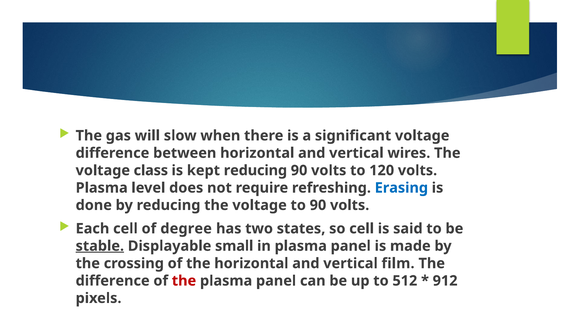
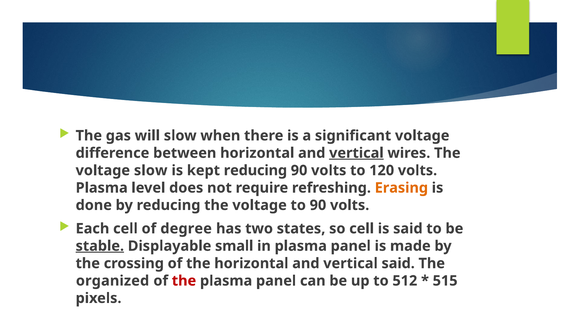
vertical underline: none -> present (356, 153)
voltage class: class -> slow (151, 171)
Erasing colour: blue -> orange (401, 188)
vertical film: film -> said (398, 264)
difference: difference -> organized (113, 281)
912: 912 -> 515 (445, 281)
